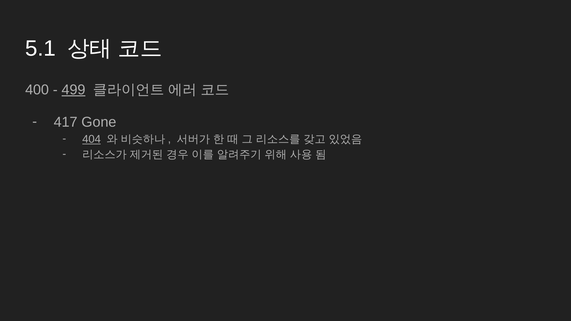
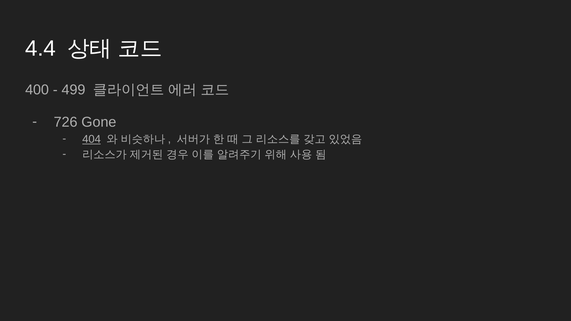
5.1: 5.1 -> 4.4 (41, 48)
499 underline: present -> none (73, 90)
417: 417 -> 726 (66, 122)
